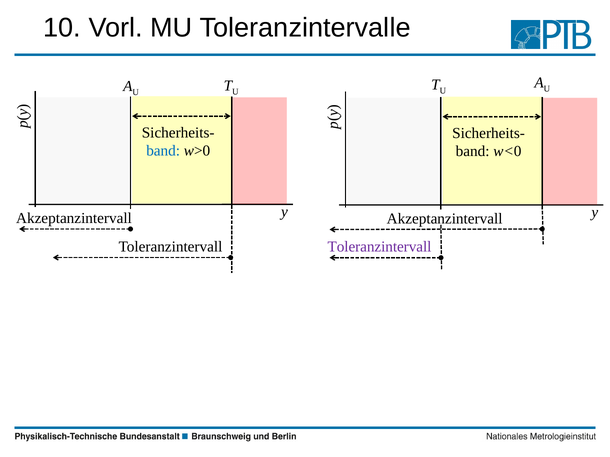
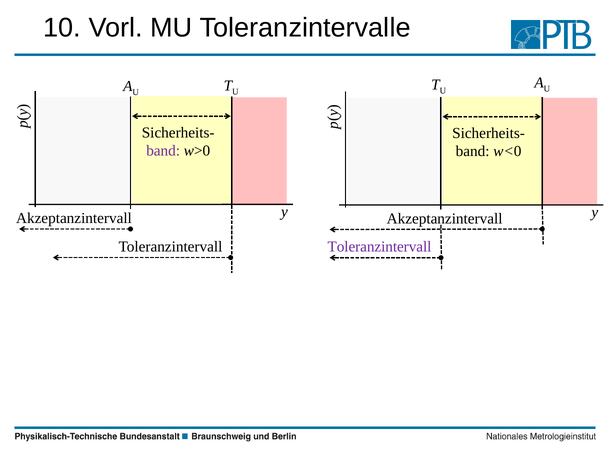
band colour: blue -> purple (163, 151)
